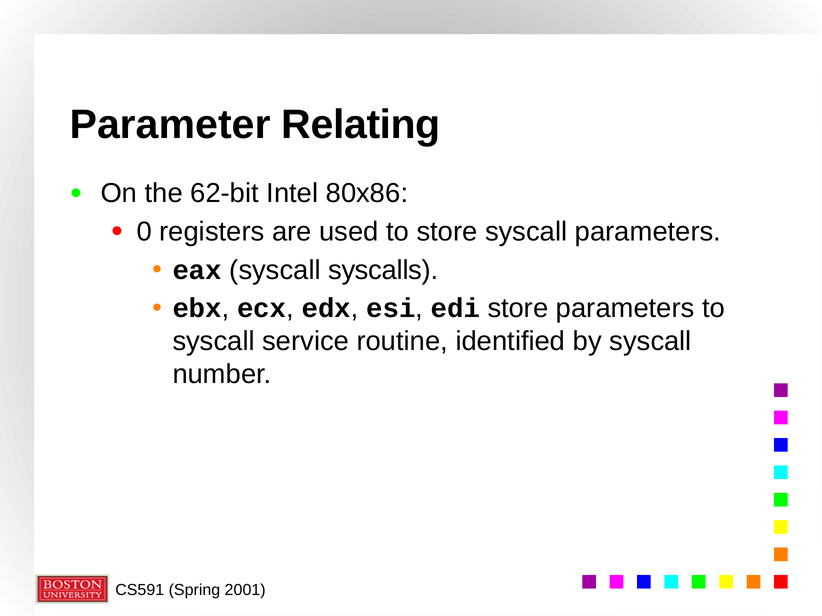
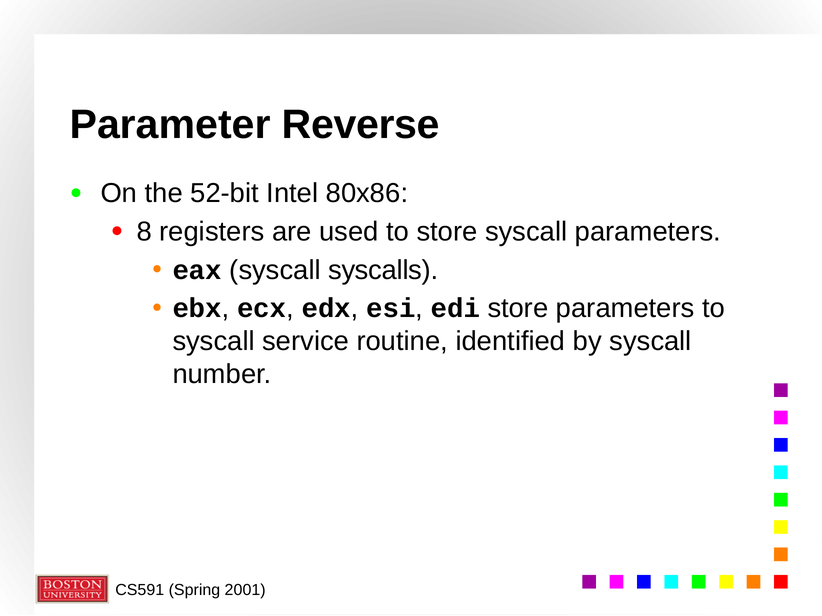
Relating: Relating -> Reverse (361, 125)
62-bit: 62-bit -> 52-bit (225, 194)
0: 0 -> 8 (144, 232)
